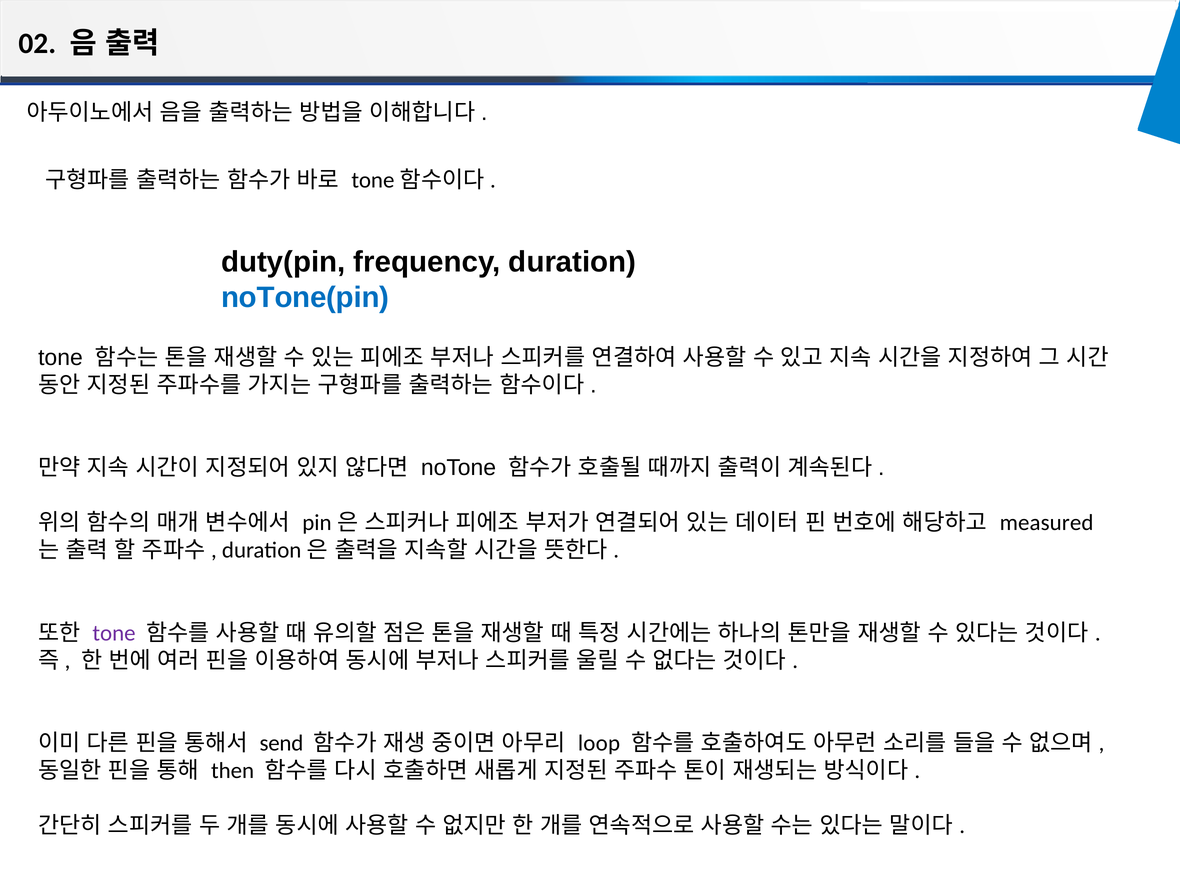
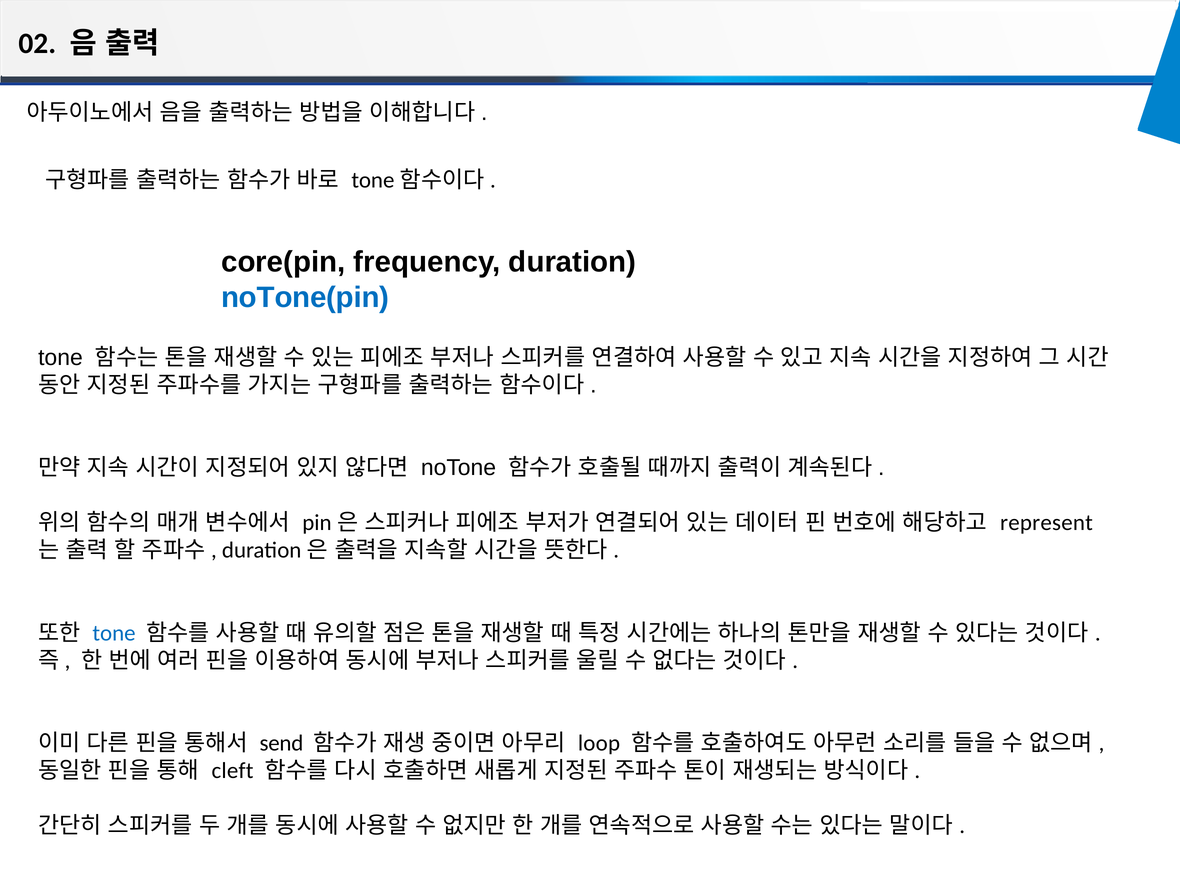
duty(pin: duty(pin -> core(pin (283, 262)
measured: measured -> represent (1046, 523)
tone colour: purple -> blue (114, 633)
then: then -> cleft (232, 771)
